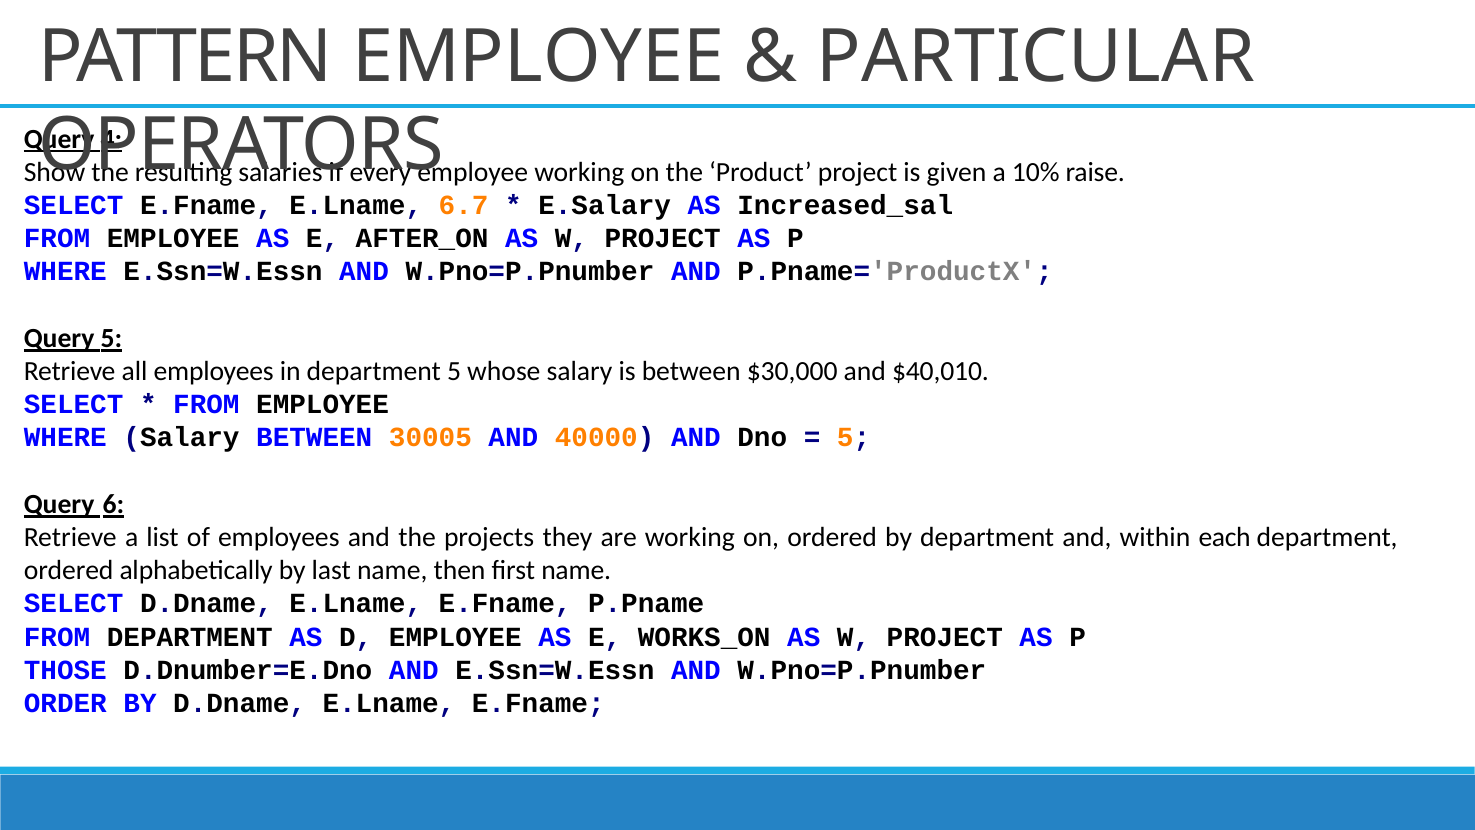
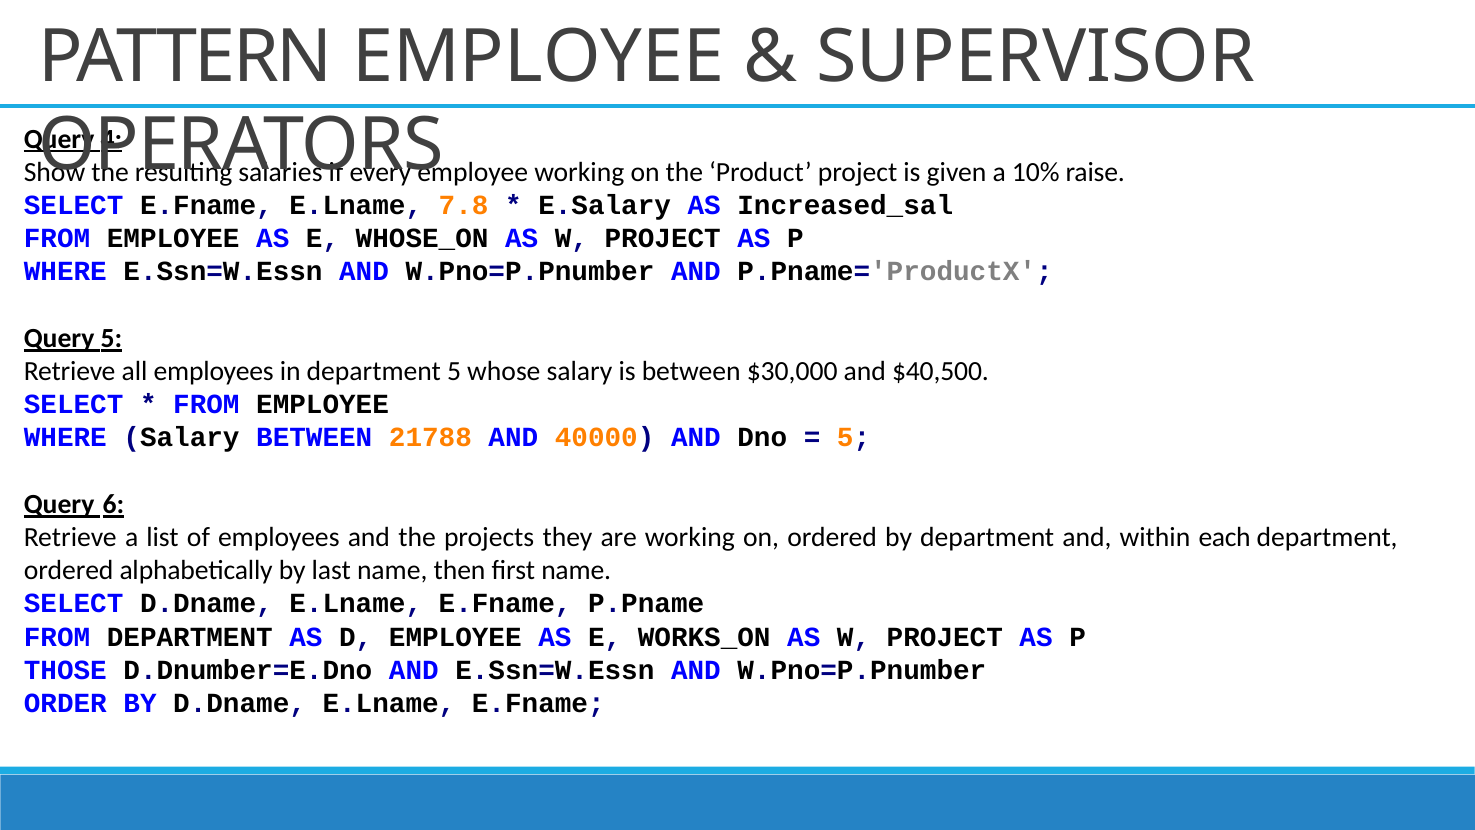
PARTICULAR: PARTICULAR -> SUPERVISOR (1036, 57)
6.7: 6.7 -> 7.8 (464, 205)
AFTER_ON: AFTER_ON -> WHOSE_ON (422, 238)
$40,010: $40,010 -> $40,500 (940, 371)
30005: 30005 -> 21788 (430, 438)
